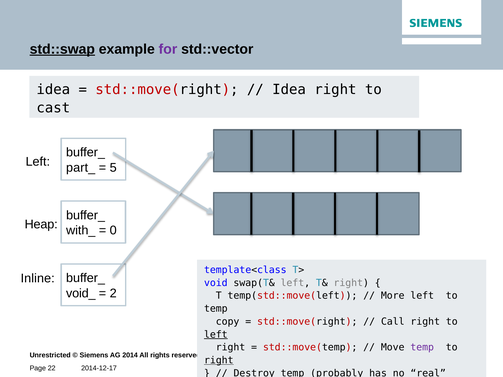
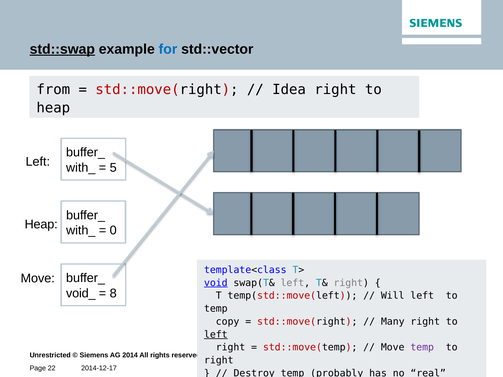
for colour: purple -> blue (168, 49)
idea: idea -> from (53, 89)
cast: cast -> heap (53, 108)
part_: part_ -> with_ (81, 168)
Inline: Inline -> Move (38, 279)
void underline: none -> present (216, 283)
2: 2 -> 8 (113, 293)
More: More -> Will (393, 296)
Call: Call -> Many (393, 322)
right underline: present -> none (219, 360)
